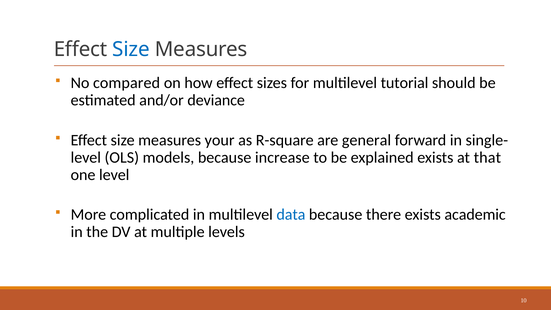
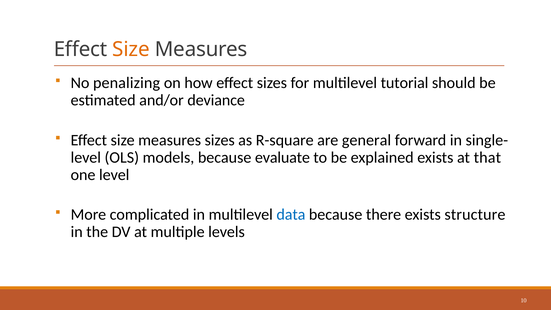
Size colour: blue -> orange (131, 49)
compared: compared -> penalizing (127, 83)
measures your: your -> sizes (220, 140)
increase: increase -> evaluate (282, 157)
academic: academic -> structure (475, 215)
